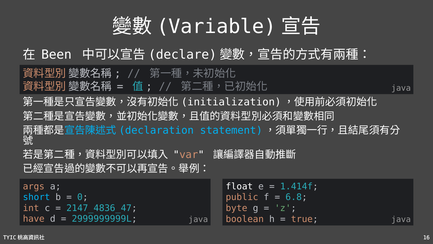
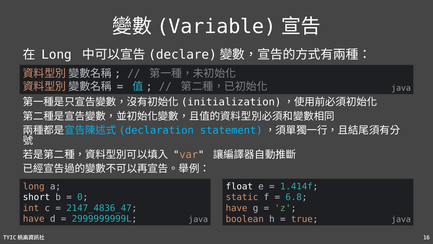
Been: Been -> Long (56, 54)
args: args -> long (34, 186)
short colour: light blue -> white (36, 197)
public: public -> static (242, 197)
byte: byte -> have (237, 208)
